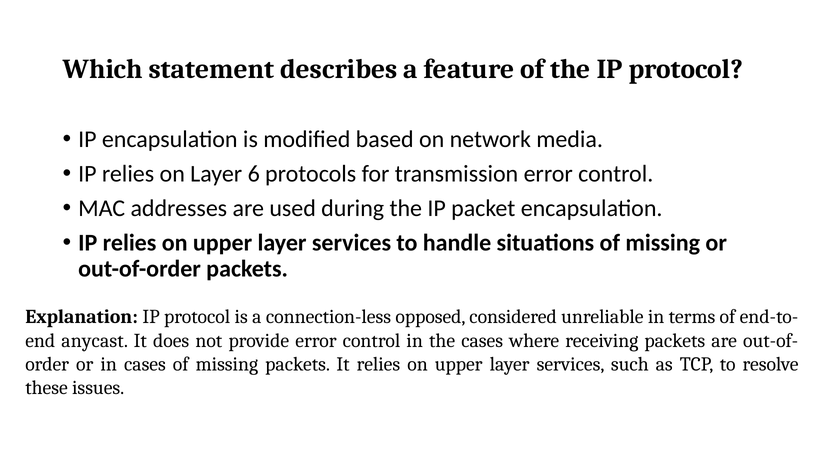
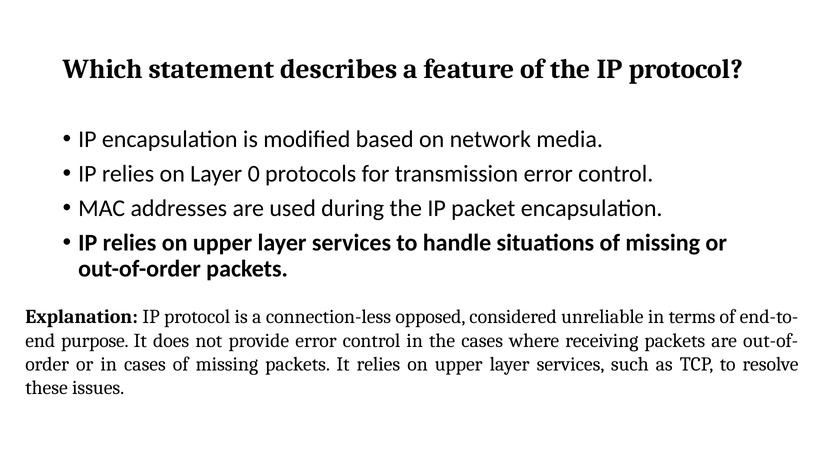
6: 6 -> 0 (254, 174)
anycast: anycast -> purpose (95, 340)
